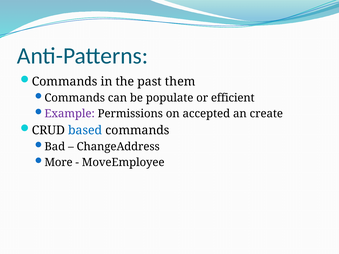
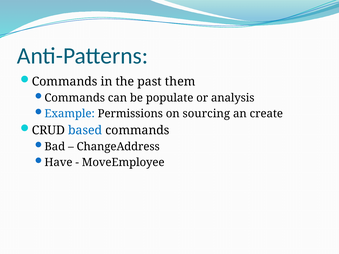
efficient: efficient -> analysis (233, 98)
Example colour: purple -> blue (70, 114)
accepted: accepted -> sourcing (206, 114)
More: More -> Have (58, 162)
